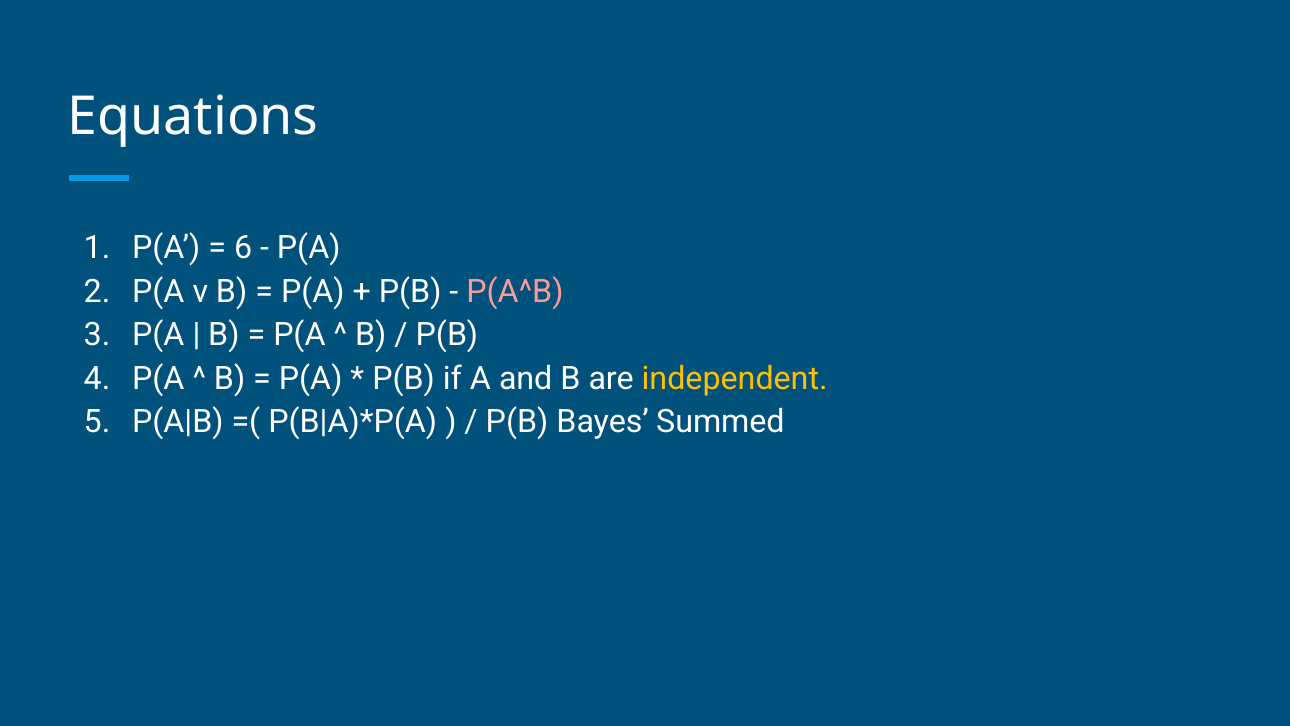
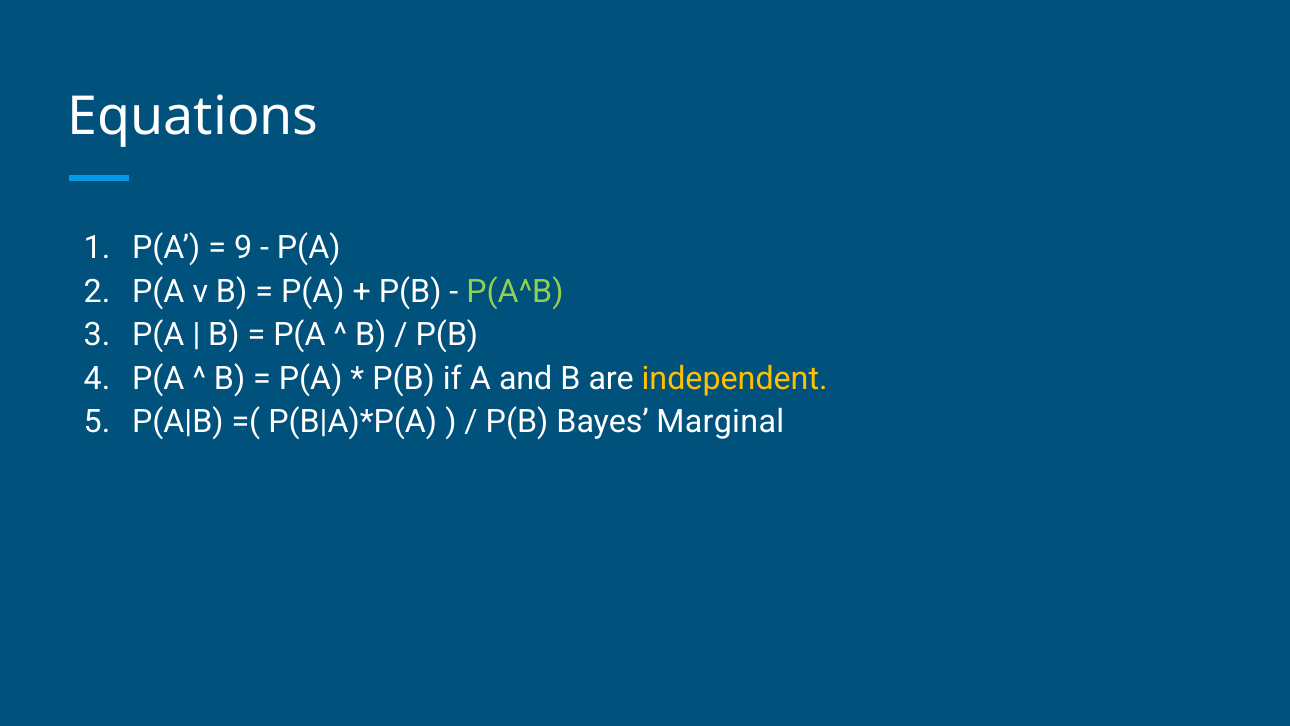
6: 6 -> 9 (243, 248)
P(A^B colour: pink -> light green (515, 291)
Summed: Summed -> Marginal (720, 422)
